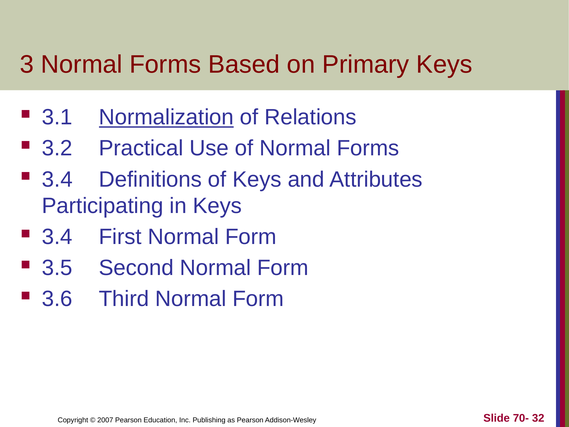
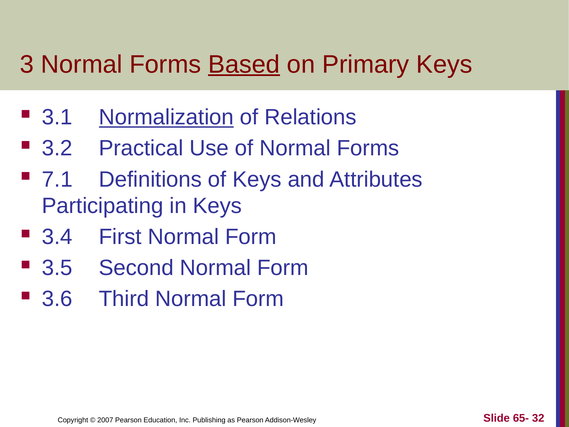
Based underline: none -> present (244, 64)
3.4: 3.4 -> 7.1 (57, 179)
70-: 70- -> 65- (521, 418)
